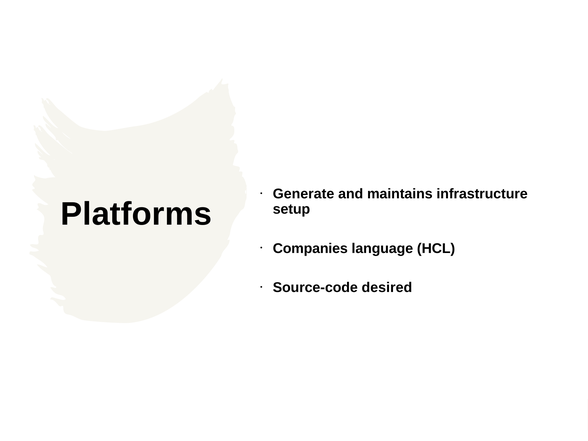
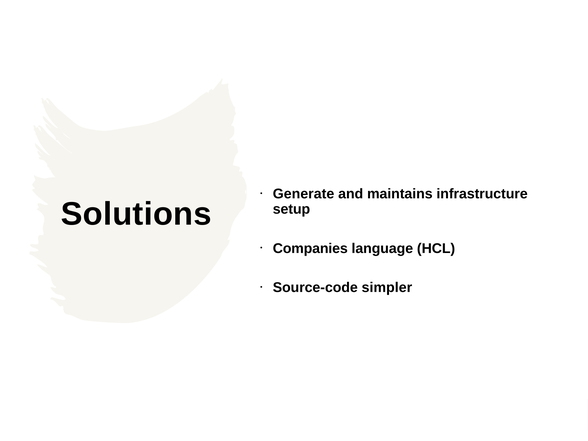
Platforms: Platforms -> Solutions (136, 214)
desired: desired -> simpler (387, 288)
